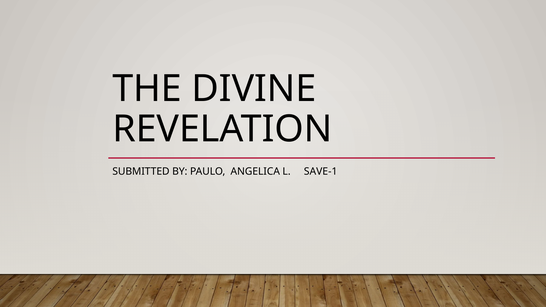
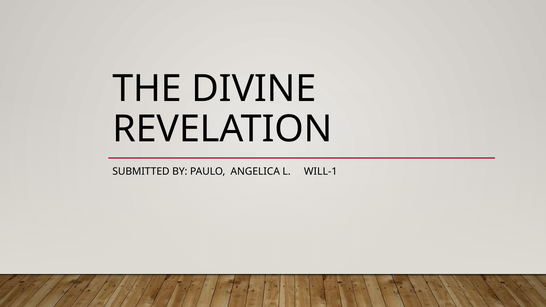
SAVE-1: SAVE-1 -> WILL-1 (321, 172)
